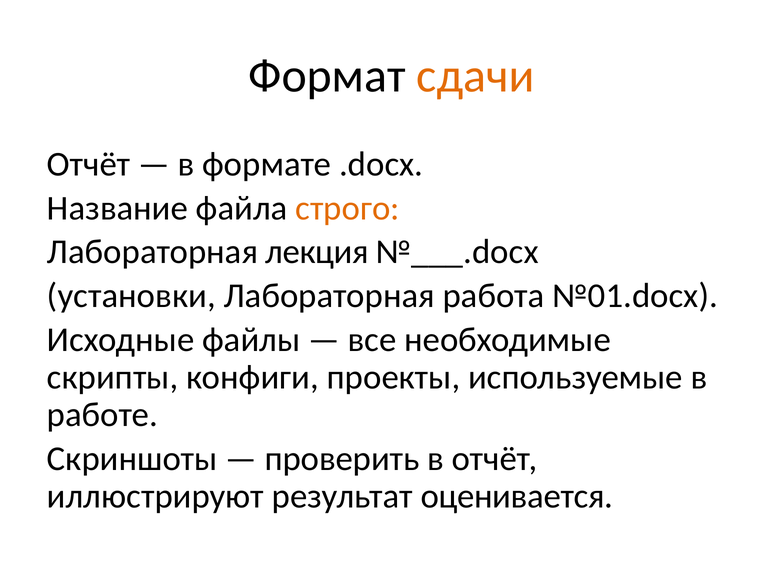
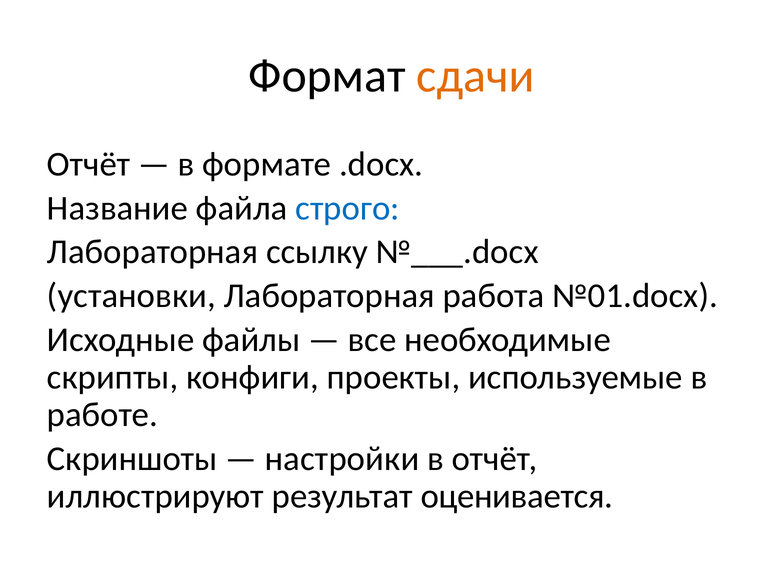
строго colour: orange -> blue (348, 208)
лекция: лекция -> ссылку (317, 252)
проверить: проверить -> настройки (342, 459)
